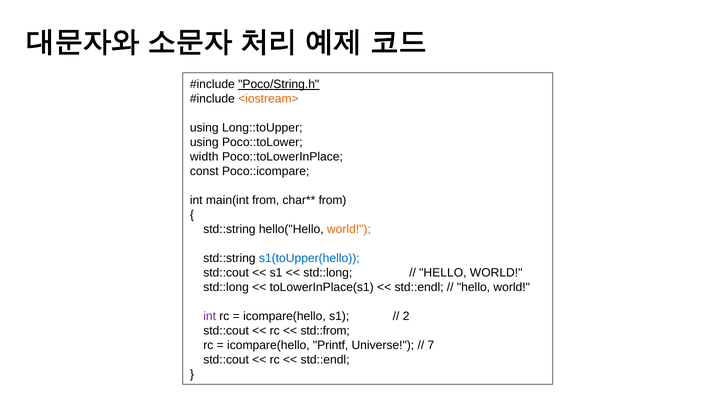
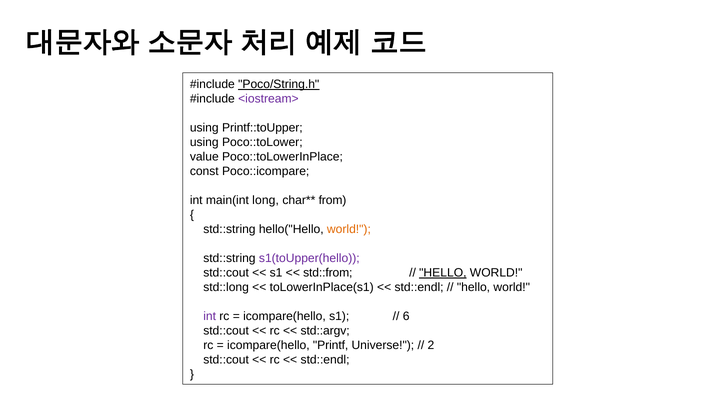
<iostream> colour: orange -> purple (268, 99)
Long::toUpper: Long::toUpper -> Printf::toUpper (262, 128)
width: width -> value (204, 157)
main(int from: from -> long (266, 200)
s1(toUpper(hello colour: blue -> purple (309, 259)
std::long: std::long -> std::from (328, 273)
HELLO underline: none -> present (443, 273)
2: 2 -> 6 (406, 317)
std::from: std::from -> std::argv (325, 331)
7: 7 -> 2 (431, 346)
